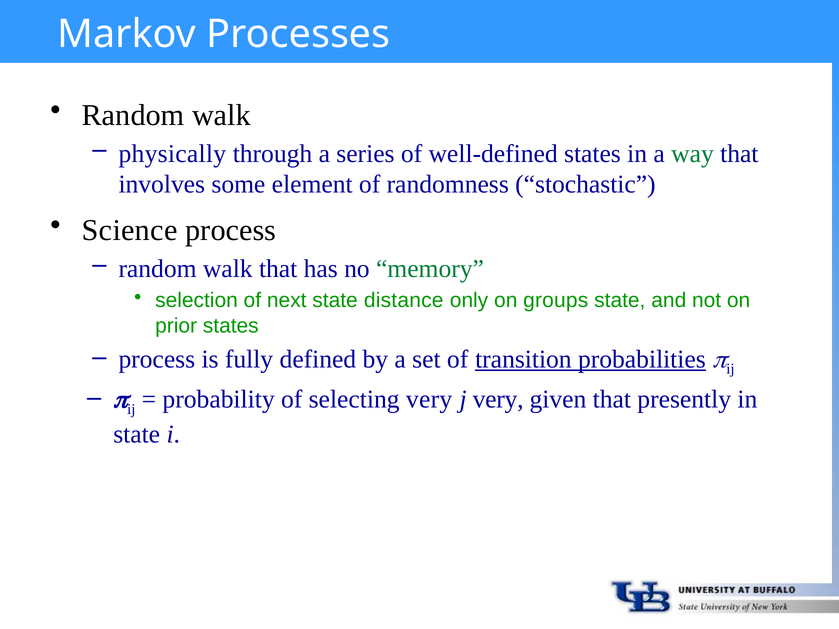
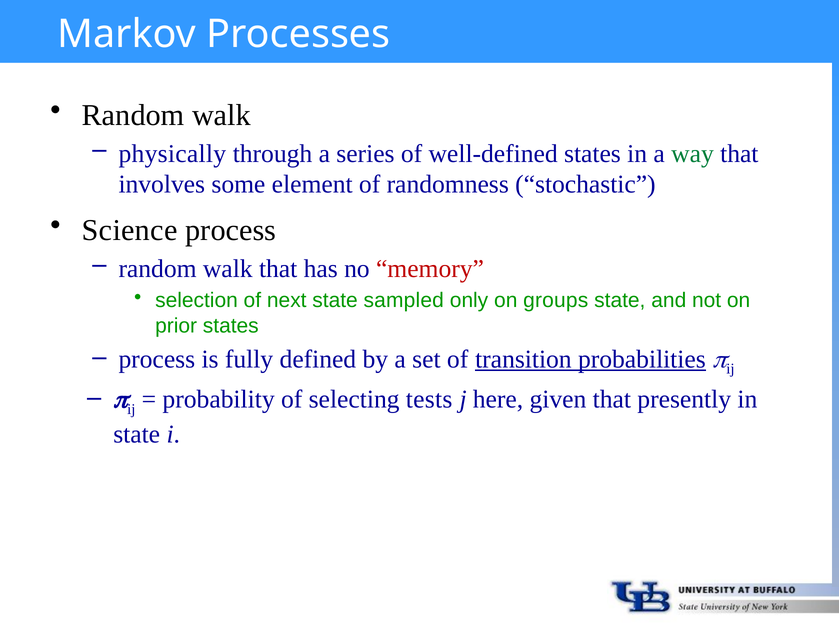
memory colour: green -> red (430, 269)
distance: distance -> sampled (404, 301)
selecting very: very -> tests (429, 399)
j very: very -> here (498, 399)
